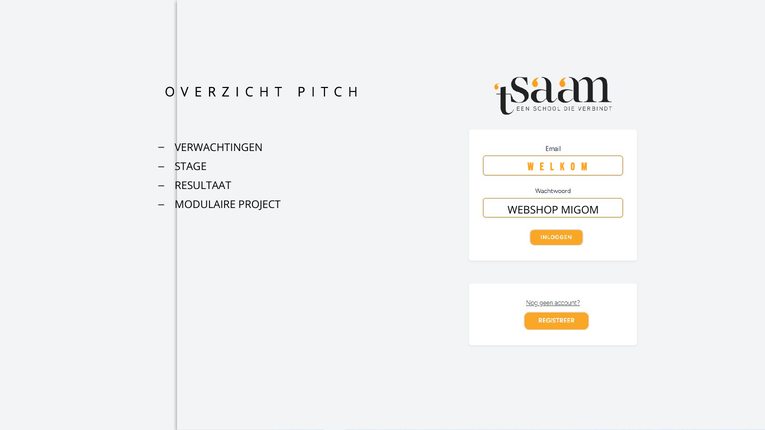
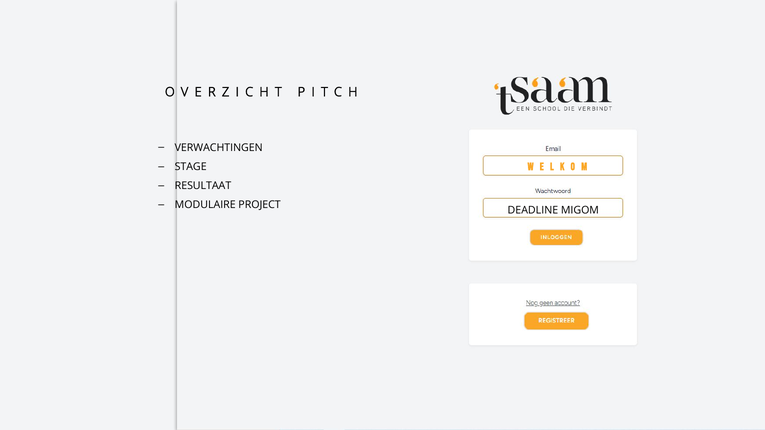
WEBSHOP: WEBSHOP -> DEADLINE (533, 210)
